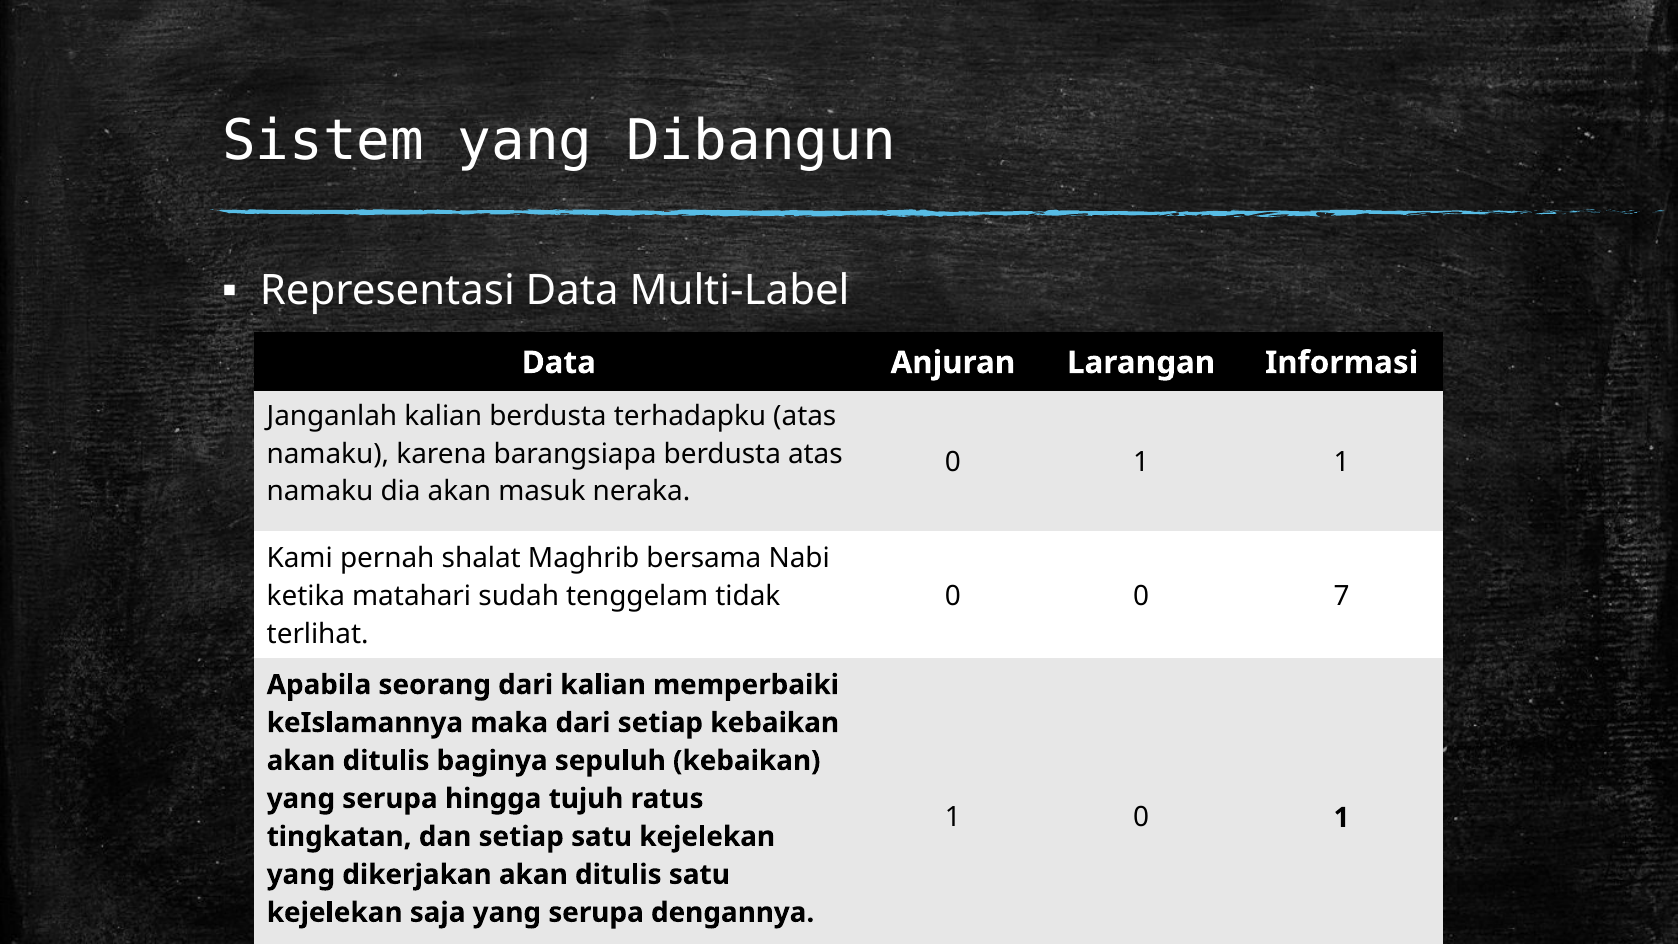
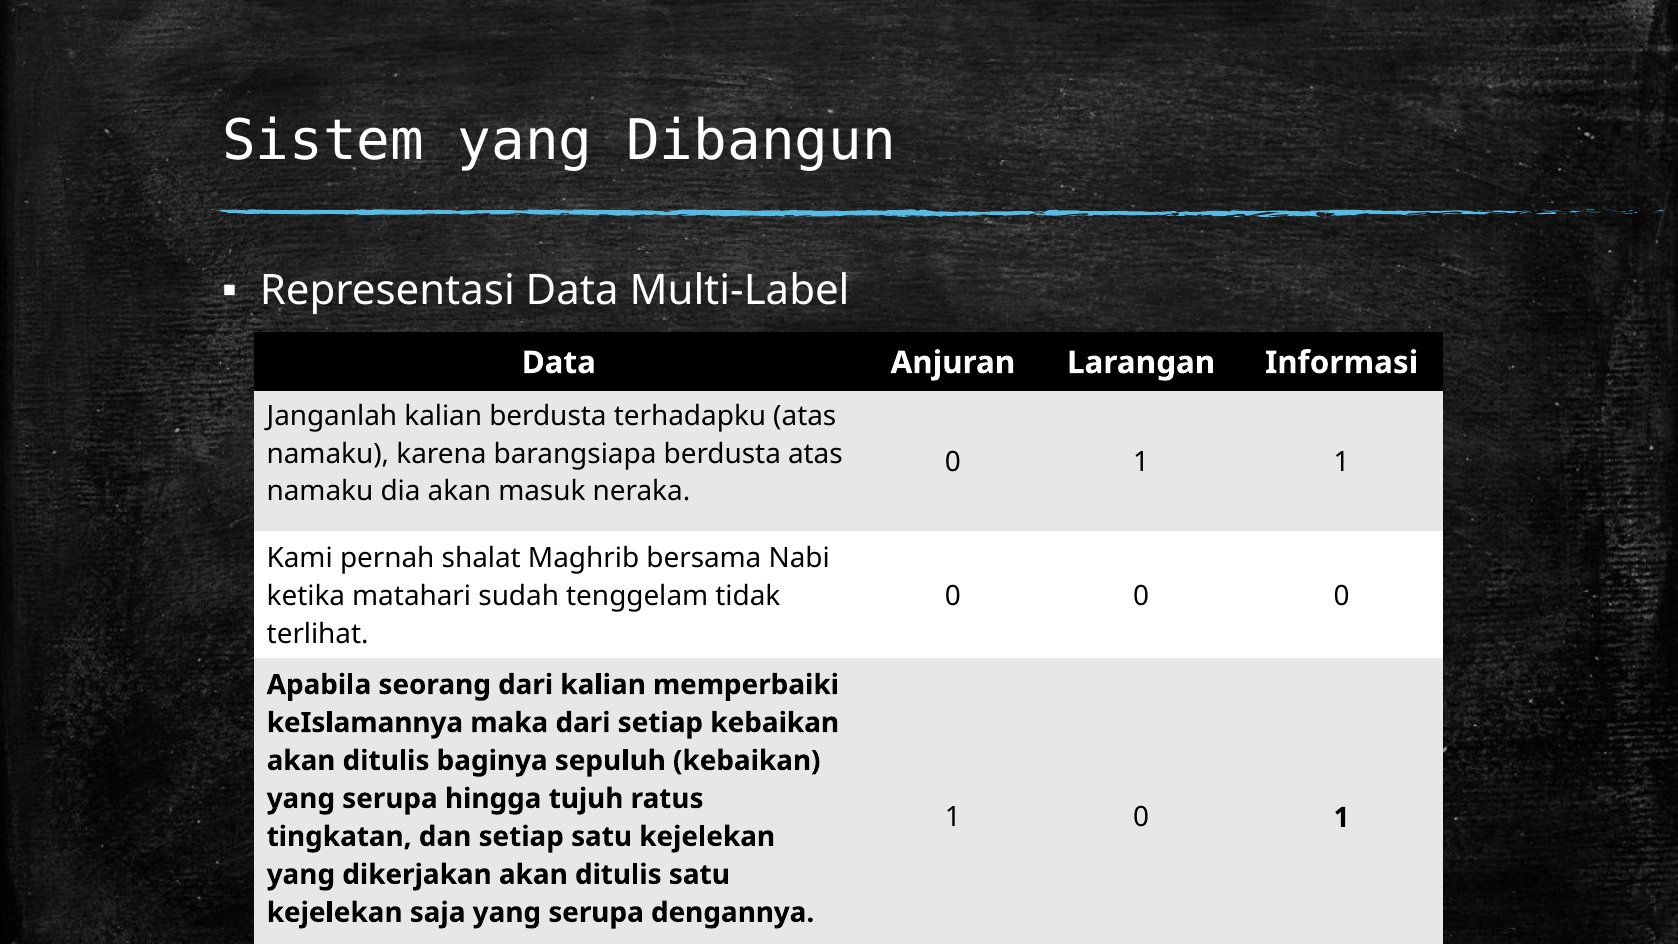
0 0 7: 7 -> 0 (1342, 596)
